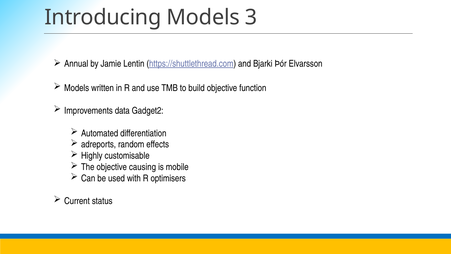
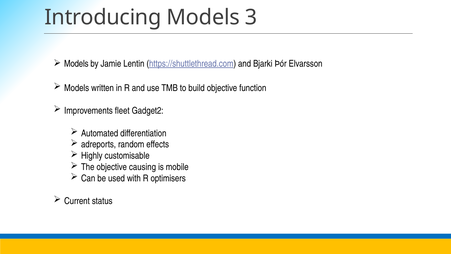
Annual: Annual -> Models (76, 64)
data: data -> fleet (122, 111)
